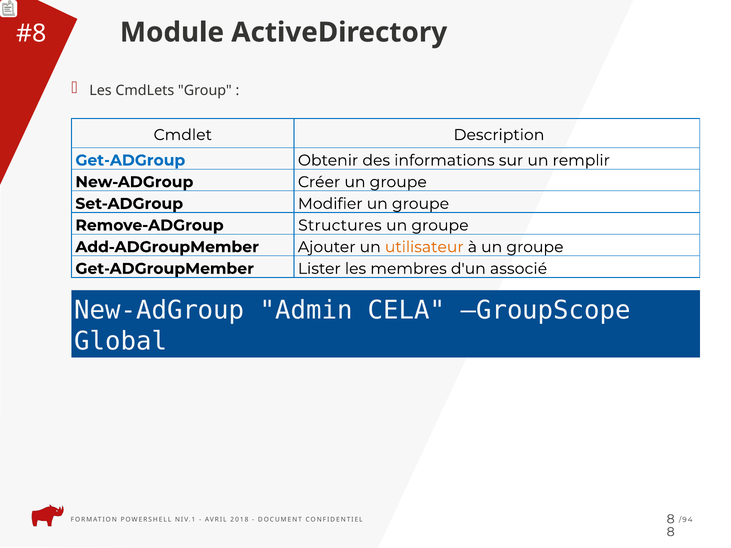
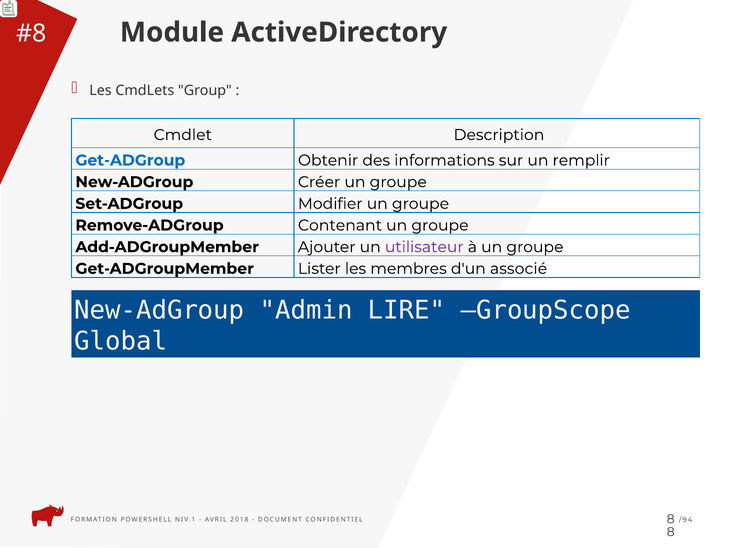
Structures: Structures -> Contenant (340, 225)
utilisateur colour: orange -> purple (424, 247)
CELA: CELA -> LIRE (407, 310)
